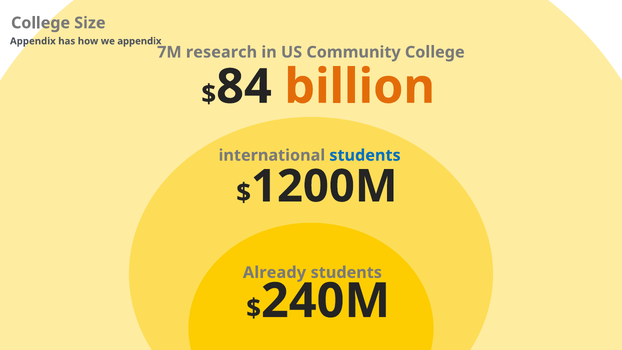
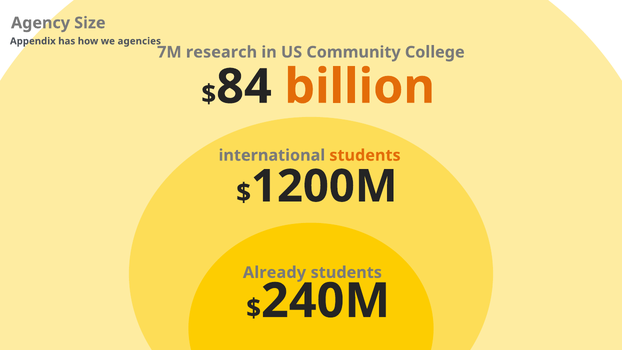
College: College -> Agency (41, 23)
we appendix: appendix -> agencies (139, 41)
students colour: blue -> orange (365, 155)
